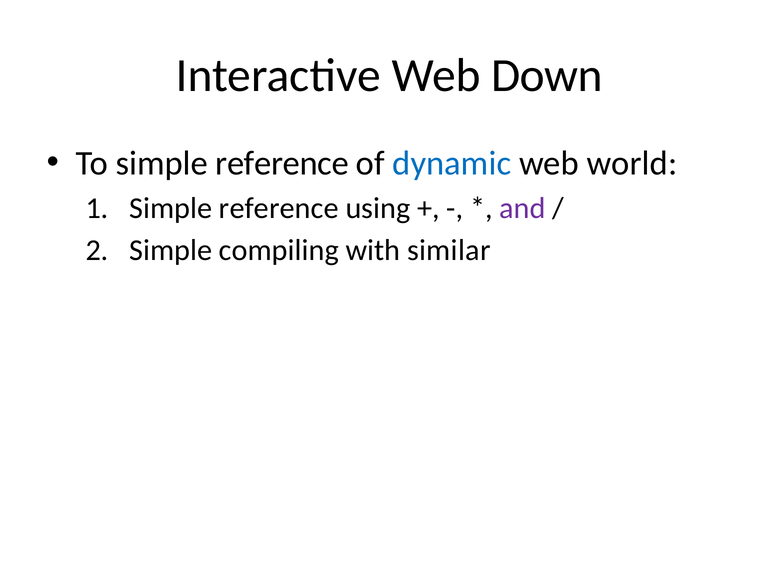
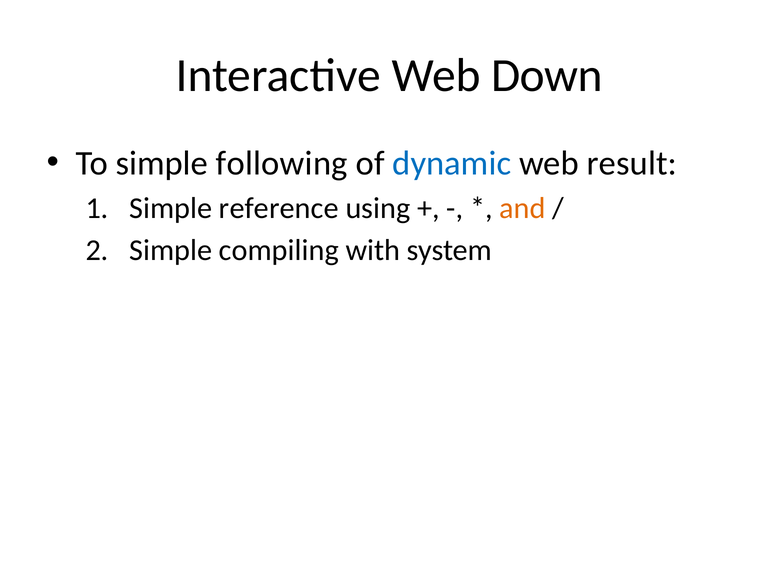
To simple reference: reference -> following (282, 163)
world: world -> result (632, 163)
and colour: purple -> orange (523, 208)
similar: similar -> system (449, 250)
